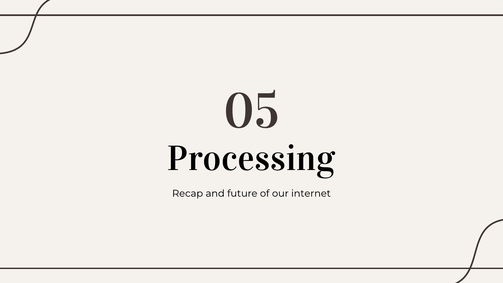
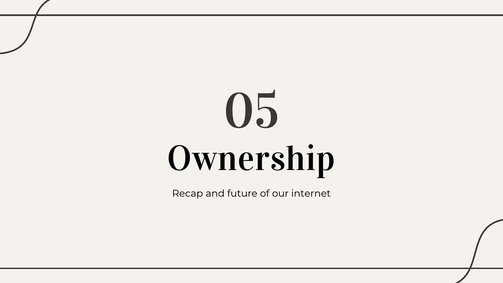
Processing: Processing -> Ownership (251, 159)
